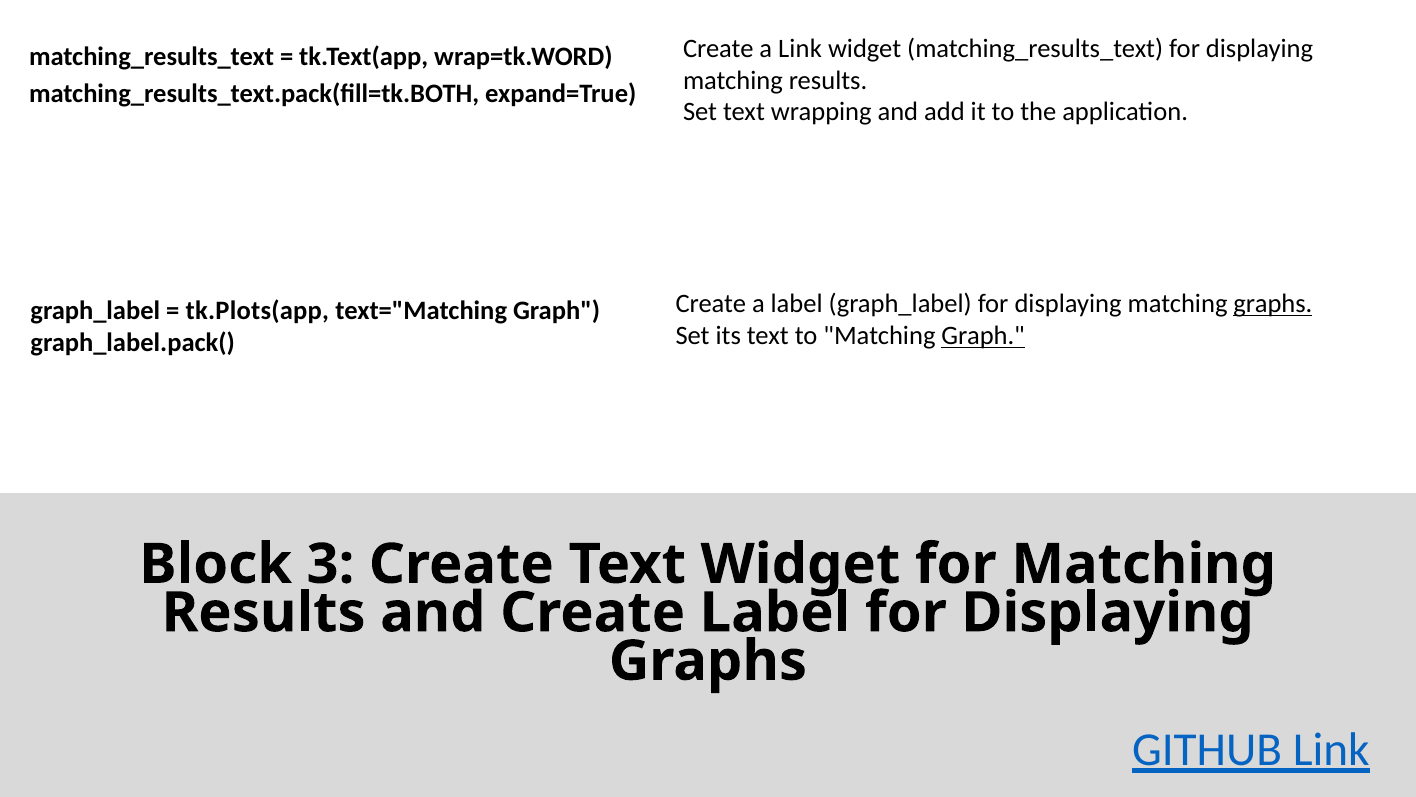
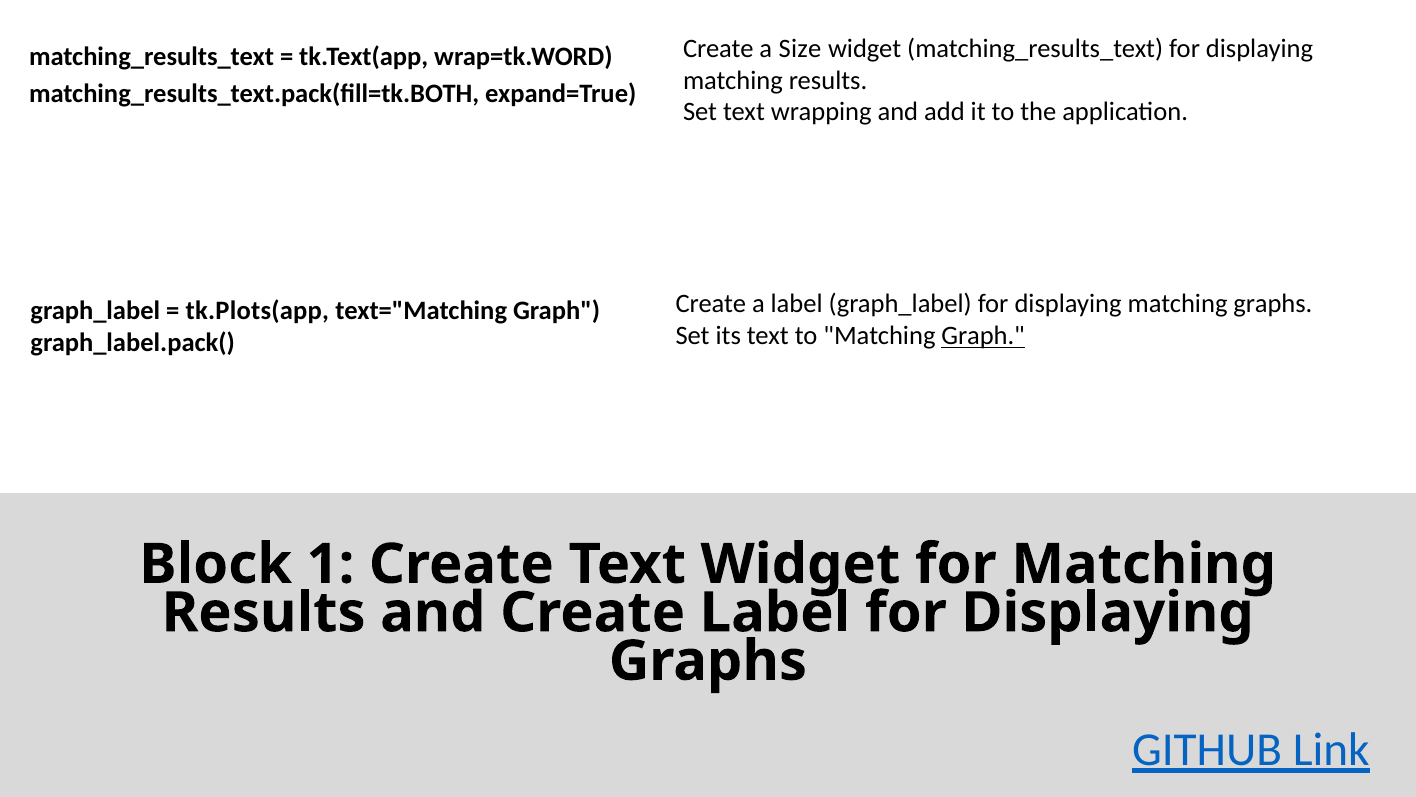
a Link: Link -> Size (800, 48)
graphs underline: present -> none (1273, 304)
3: 3 -> 1 (330, 564)
